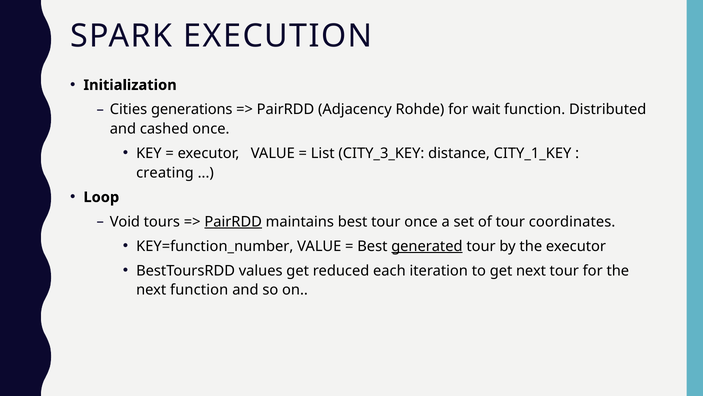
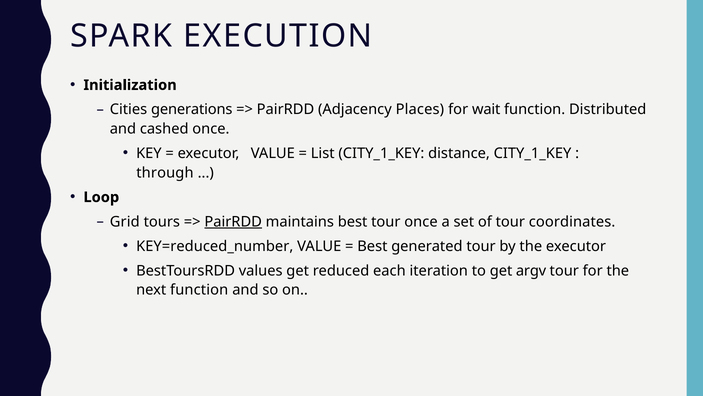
Rohde: Rohde -> Places (420, 109)
List CITY_3_KEY: CITY_3_KEY -> CITY_1_KEY (381, 153)
creating: creating -> through (165, 172)
Void: Void -> Grid (125, 221)
KEY=function_number: KEY=function_number -> KEY=reduced_number (215, 246)
generated underline: present -> none (427, 246)
get next: next -> argv (531, 270)
